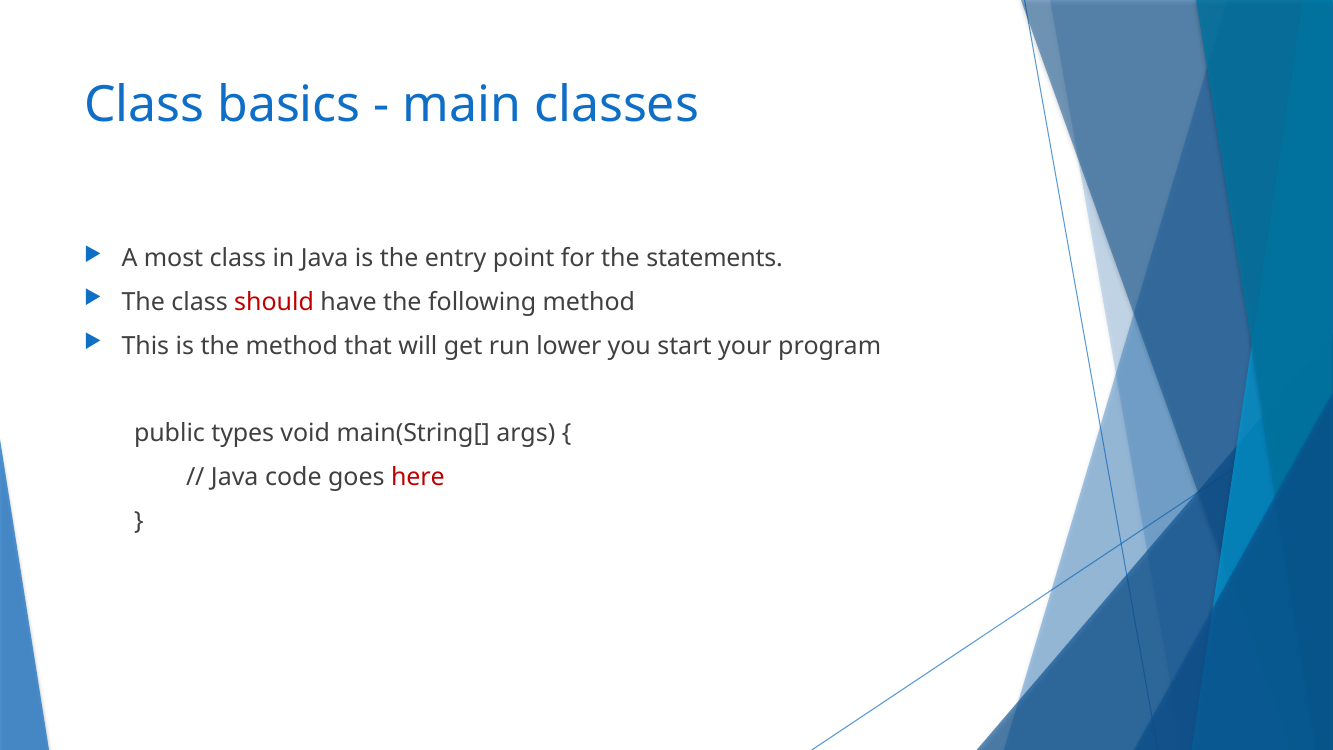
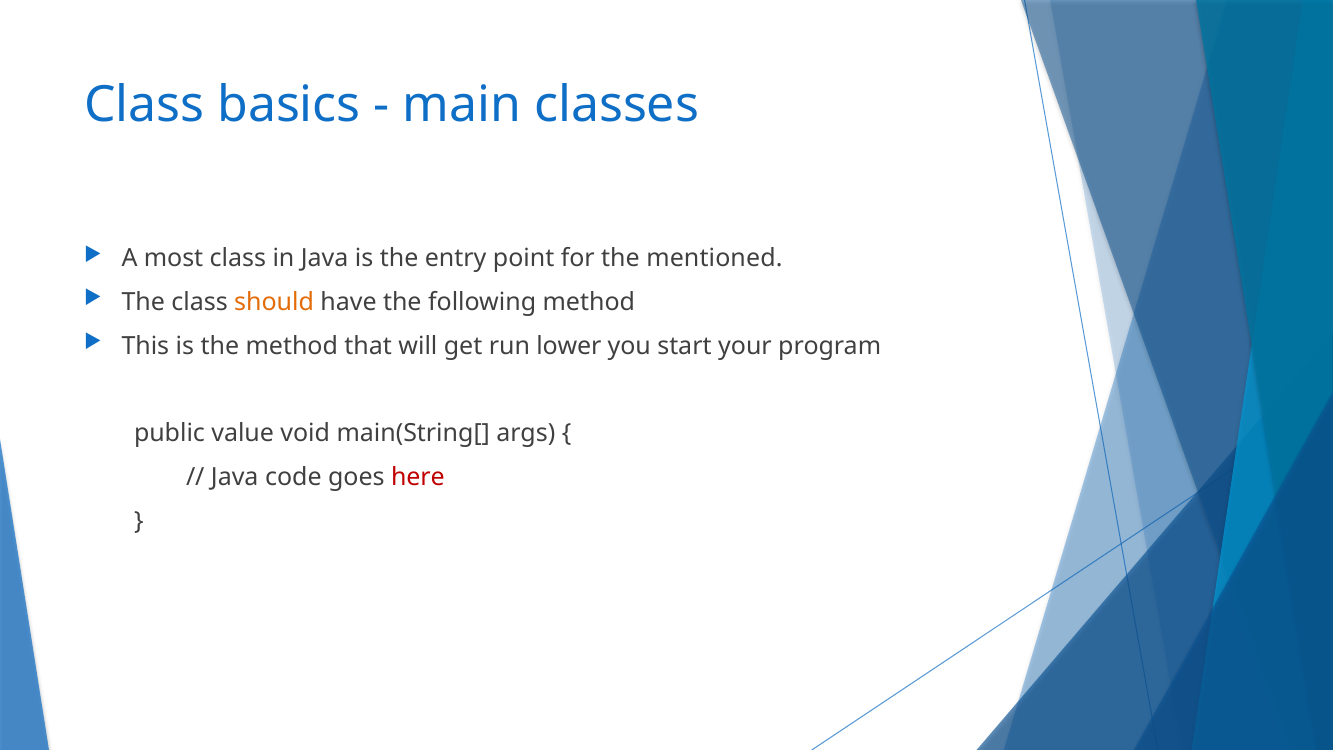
statements: statements -> mentioned (714, 258)
should colour: red -> orange (274, 302)
types: types -> value (243, 434)
